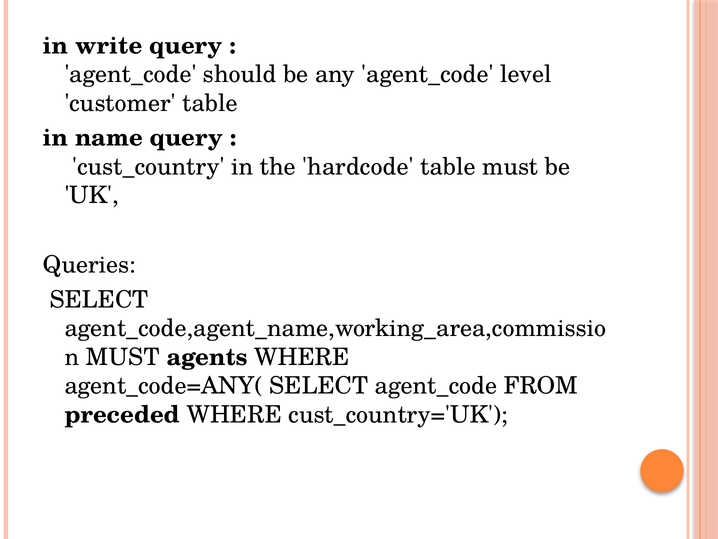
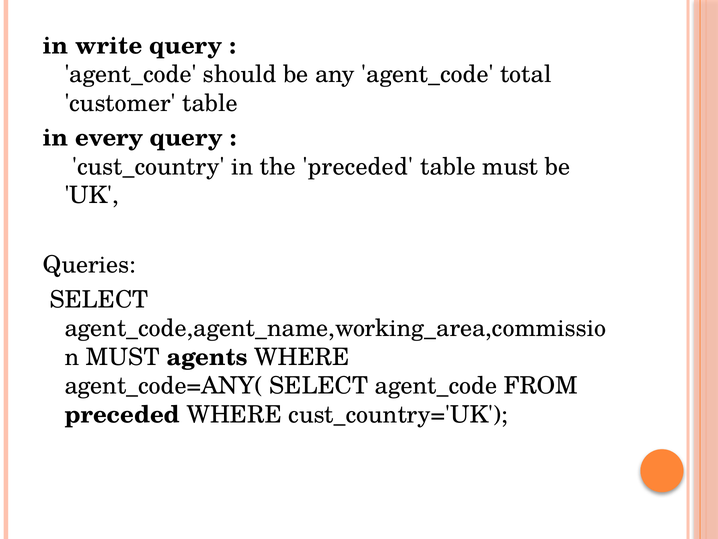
level: level -> total (526, 74)
name: name -> every (109, 138)
the hardcode: hardcode -> preceded (358, 167)
